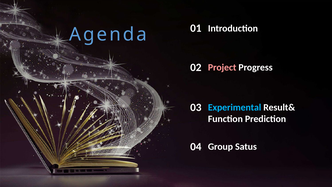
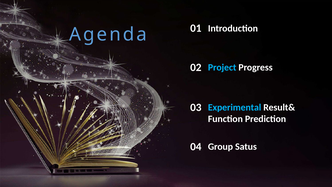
Project colour: pink -> light blue (222, 67)
